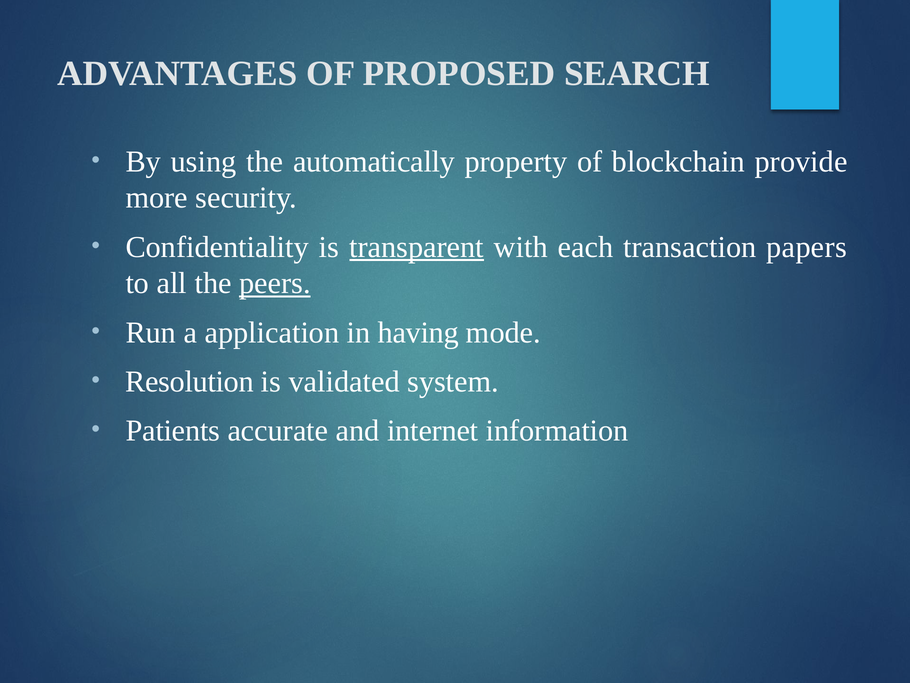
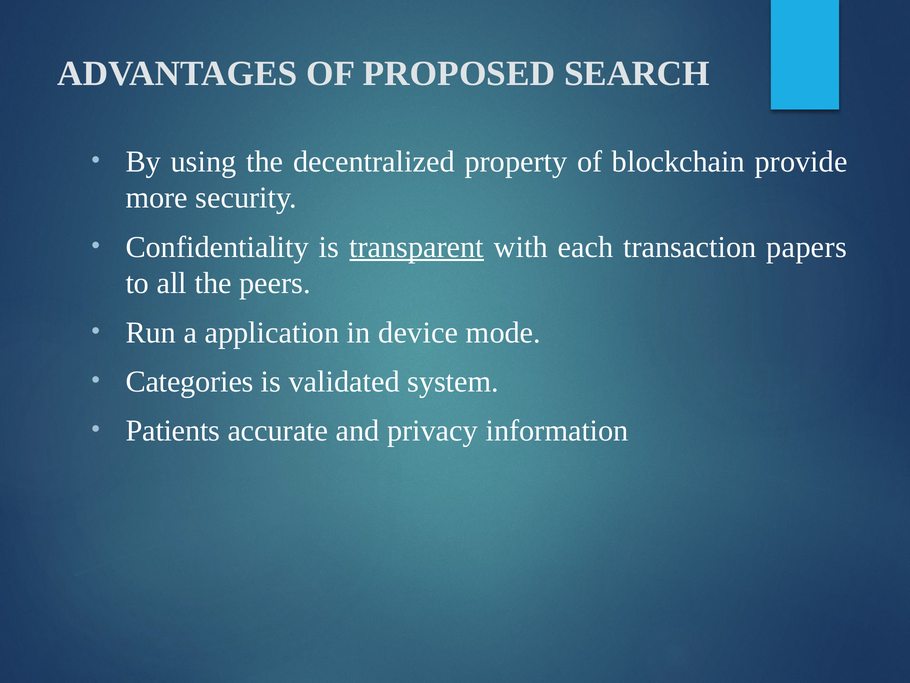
automatically: automatically -> decentralized (374, 161)
peers underline: present -> none (275, 283)
having: having -> device (418, 332)
Resolution: Resolution -> Categories (190, 381)
internet: internet -> privacy (433, 430)
